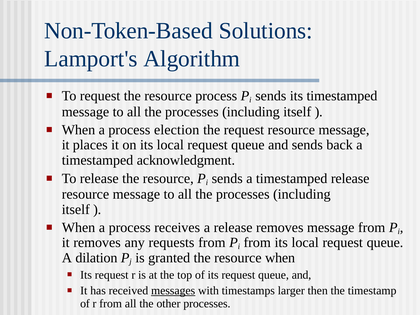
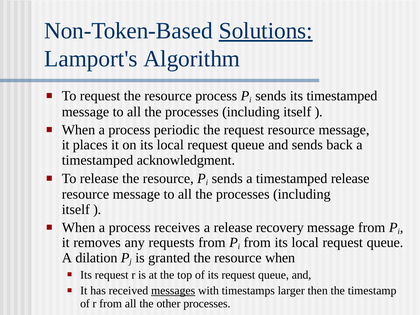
Solutions underline: none -> present (266, 31)
election: election -> periodic (177, 130)
release removes: removes -> recovery (280, 228)
